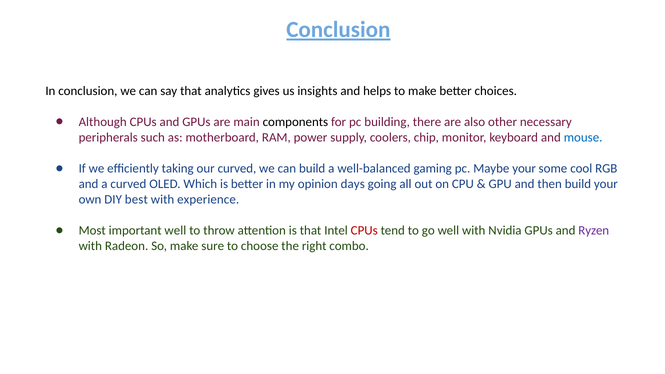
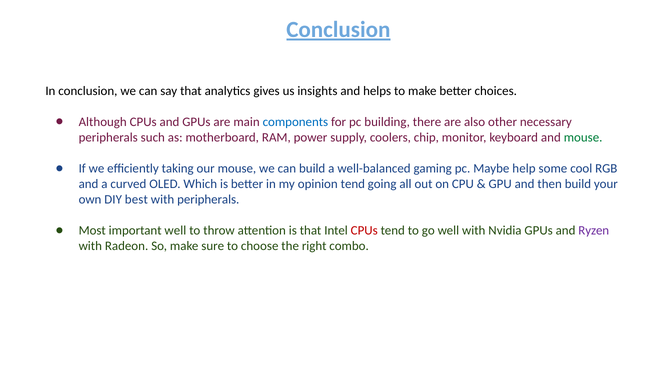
components colour: black -> blue (295, 122)
mouse colour: blue -> green (583, 138)
our curved: curved -> mouse (237, 169)
Maybe your: your -> help (524, 169)
opinion days: days -> tend (353, 184)
with experience: experience -> peripherals (208, 200)
